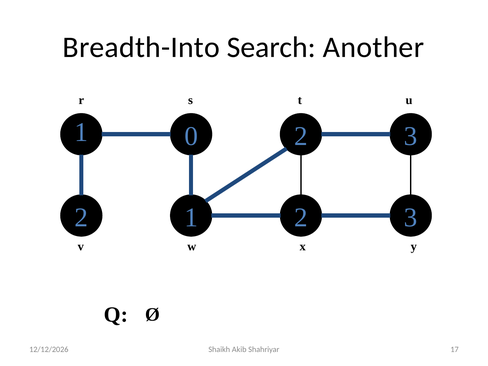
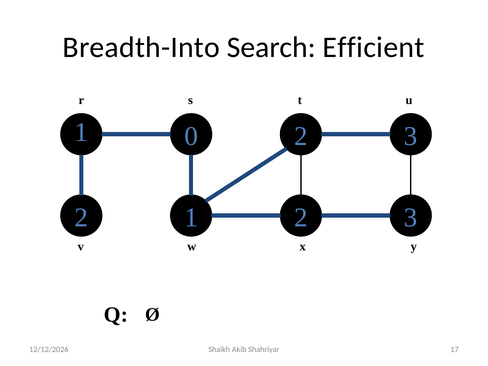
Another: Another -> Efficient (374, 47)
